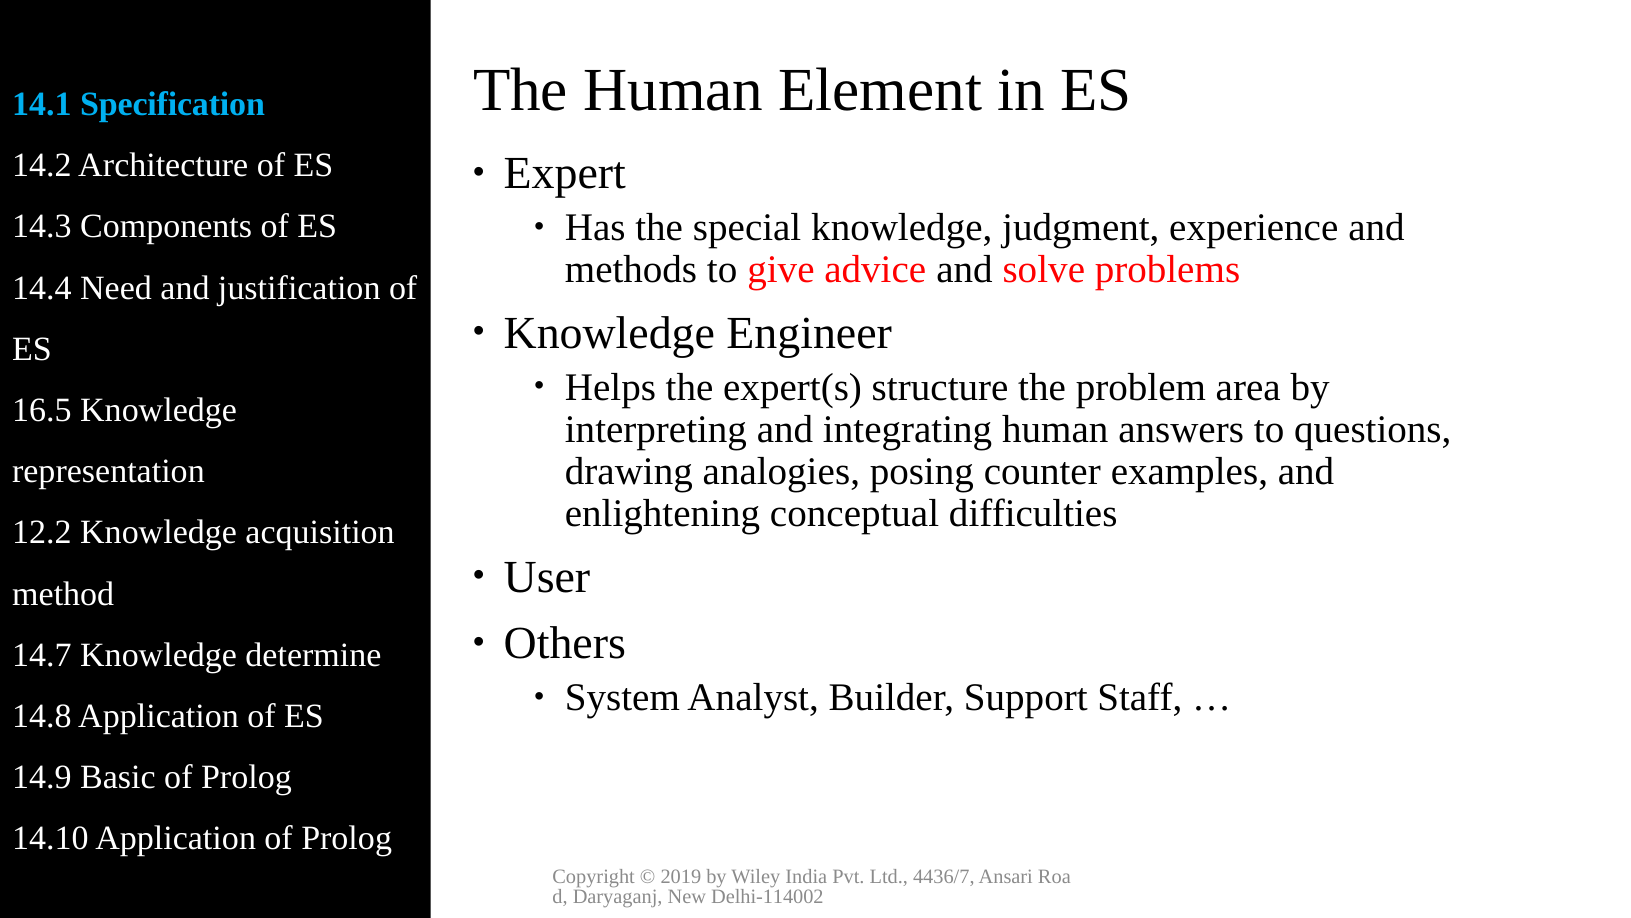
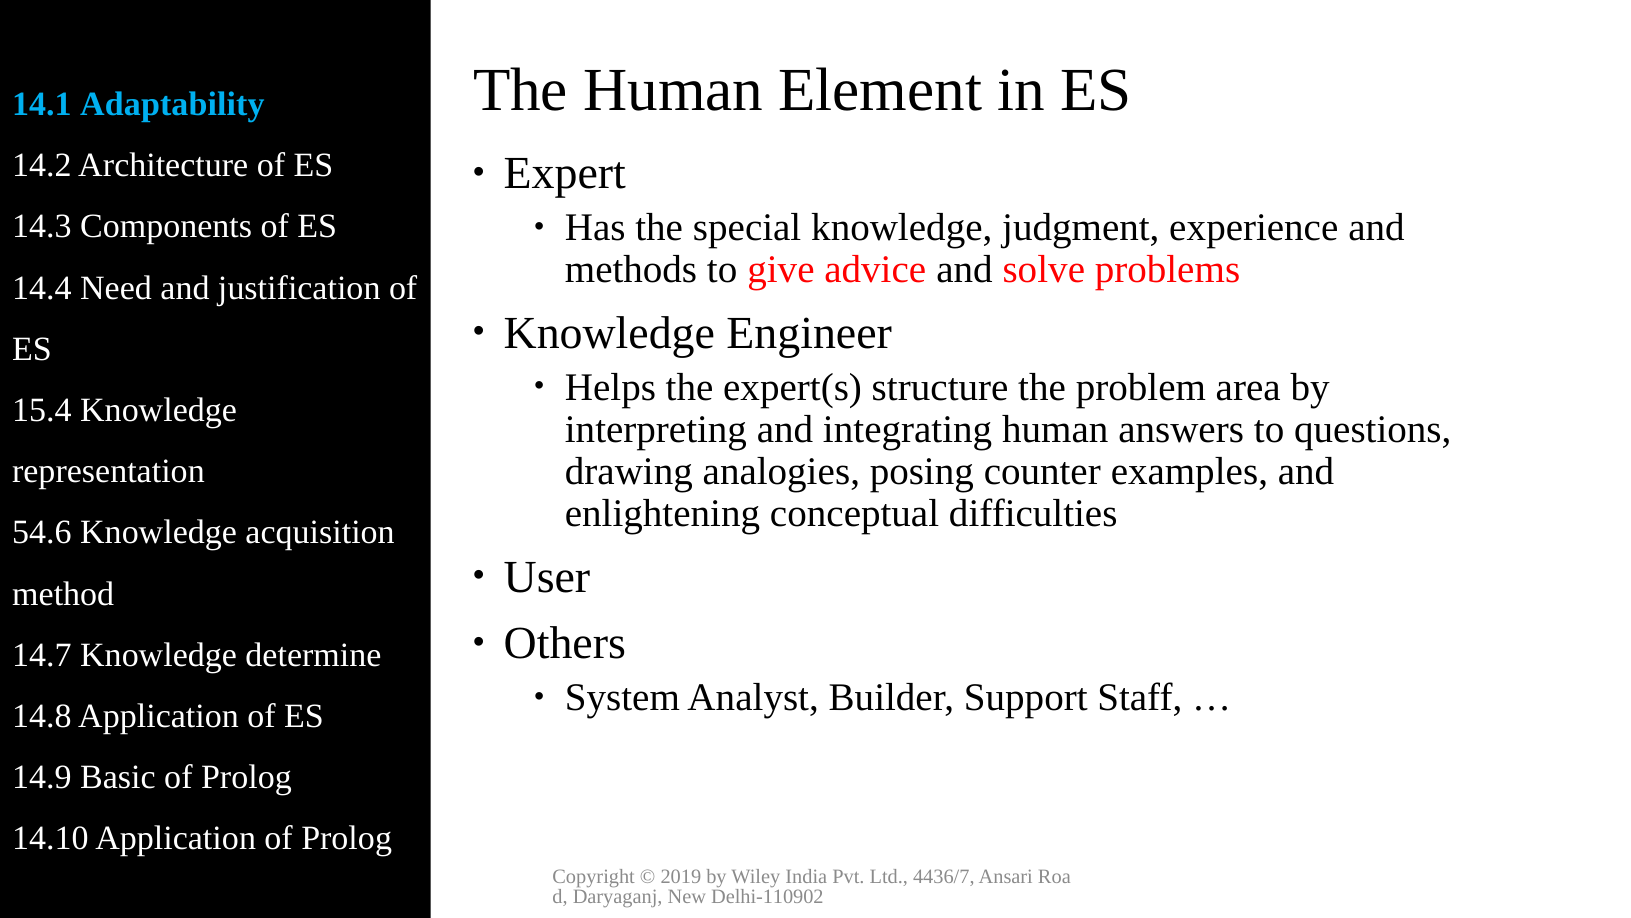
Specification: Specification -> Adaptability (172, 104)
16.5: 16.5 -> 15.4 (42, 410)
12.2: 12.2 -> 54.6 (42, 532)
Delhi-114002: Delhi-114002 -> Delhi-110902 (767, 896)
